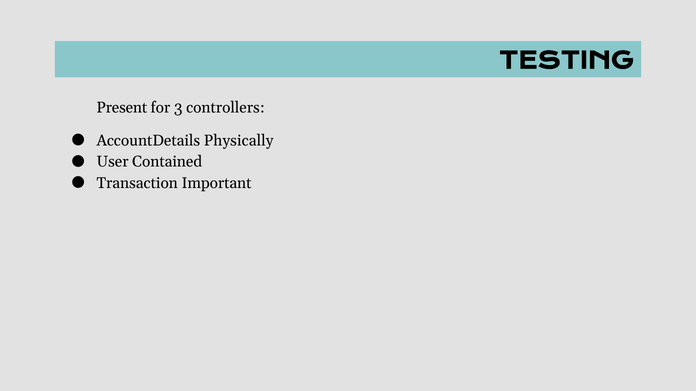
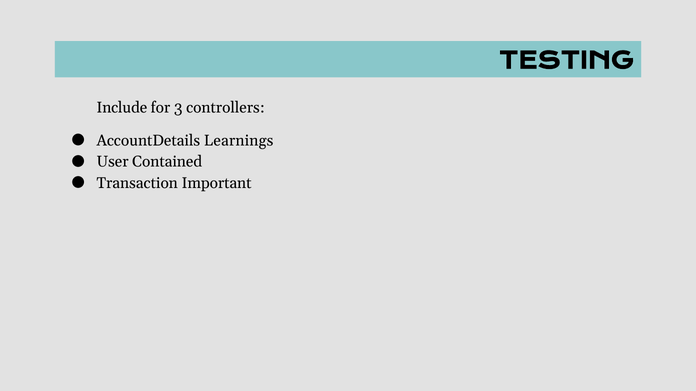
Present: Present -> Include (122, 108)
Physically: Physically -> Learnings (239, 141)
